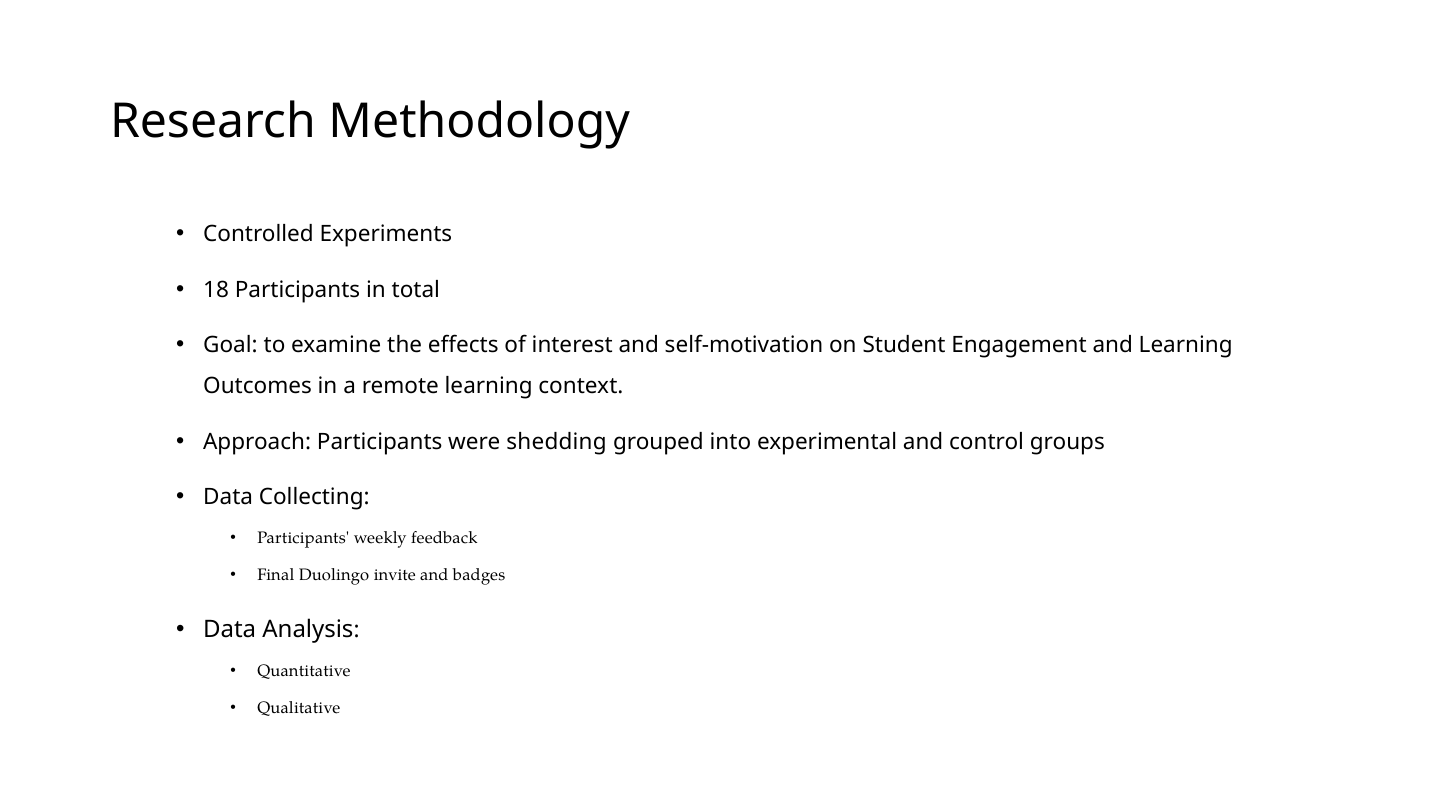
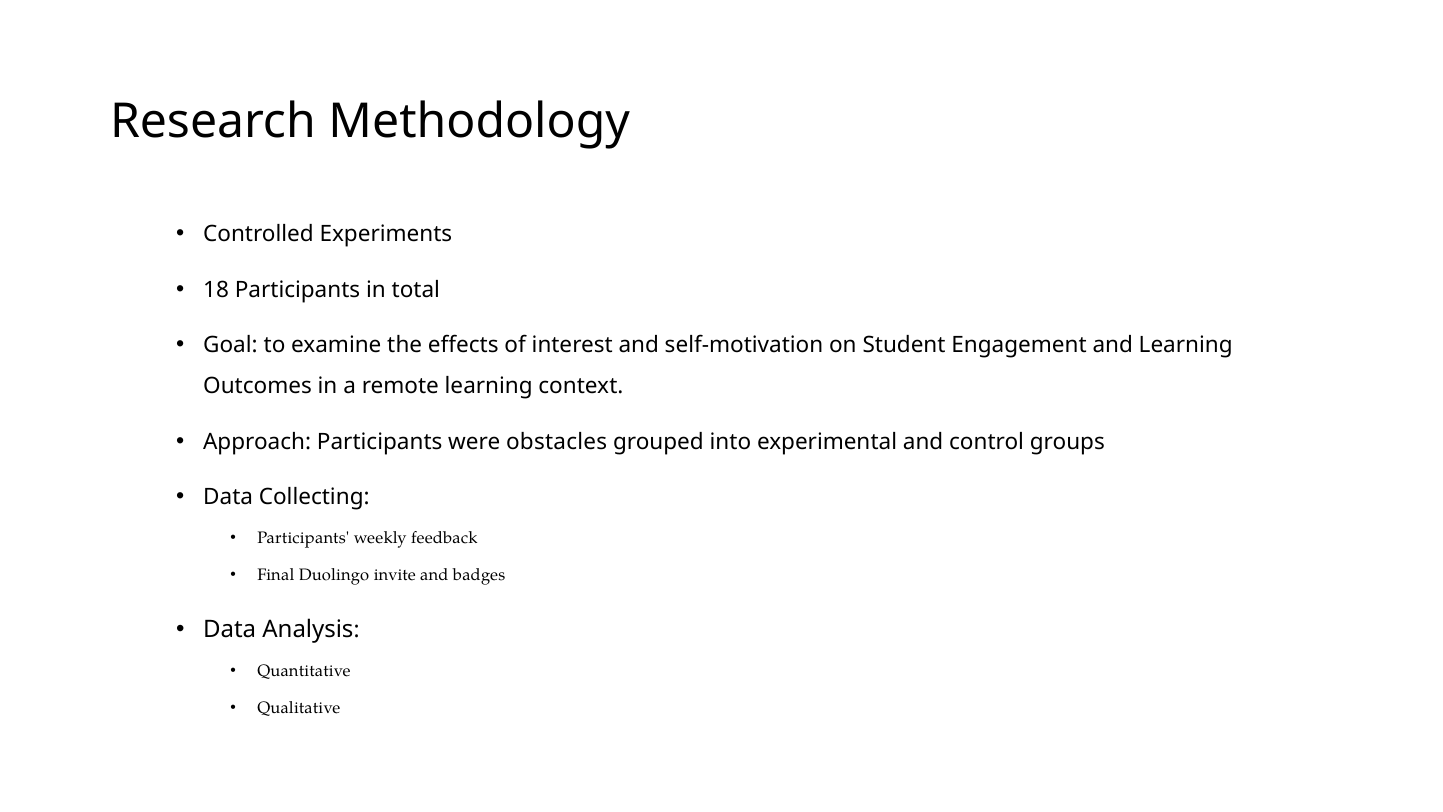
shedding: shedding -> obstacles (557, 441)
